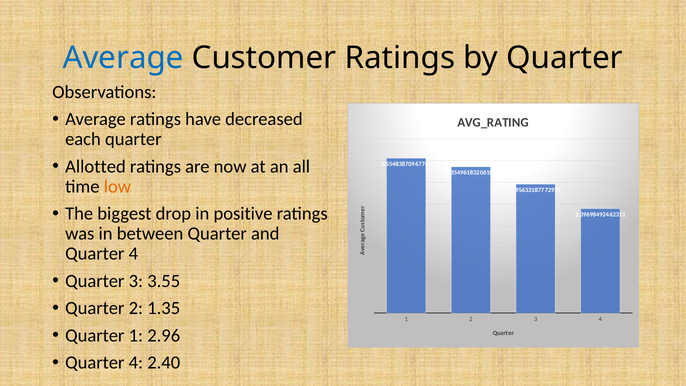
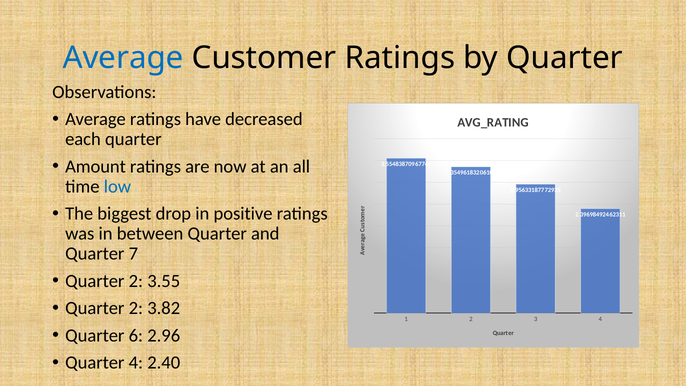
Allotted: Allotted -> Amount (96, 166)
low colour: orange -> blue (117, 186)
4: 4 -> 7 (133, 254)
3: 3 -> 2 (136, 281)
1.35: 1.35 -> 3.82 (164, 308)
Quarter 1: 1 -> 6 (136, 335)
